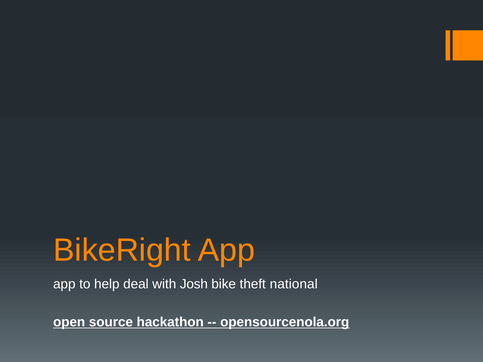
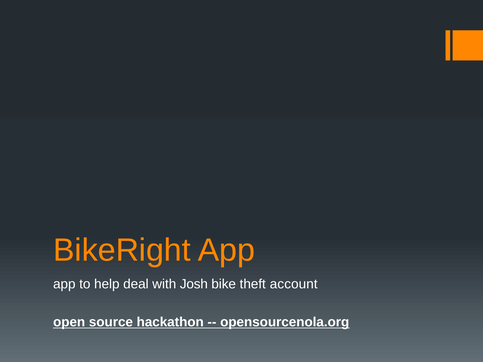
national: national -> account (294, 284)
